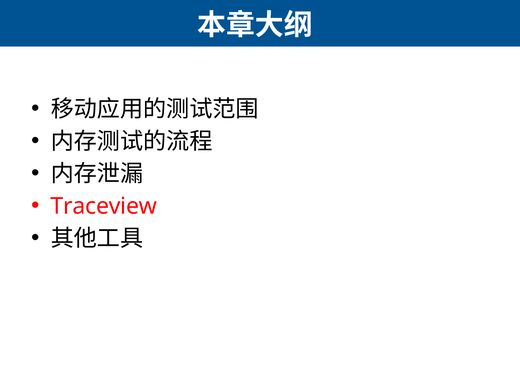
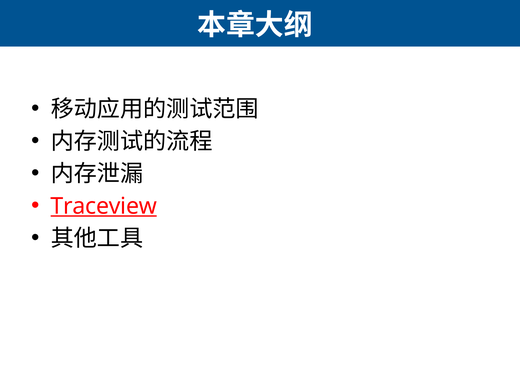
Traceview underline: none -> present (104, 206)
